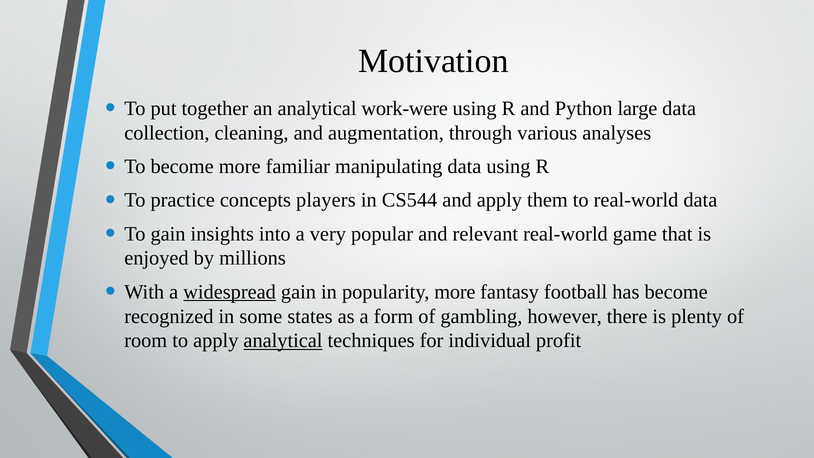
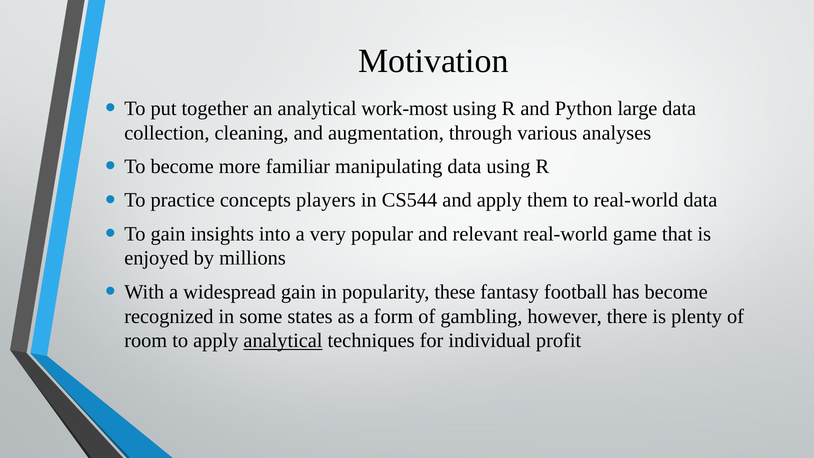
work-were: work-were -> work-most (405, 109)
widespread underline: present -> none (230, 292)
popularity more: more -> these (455, 292)
